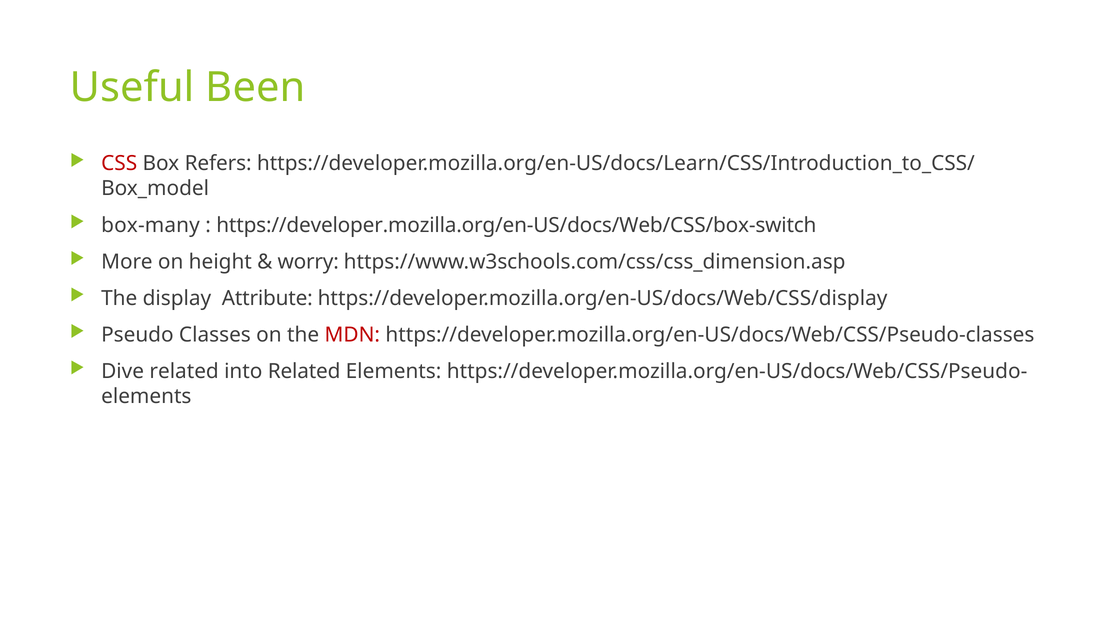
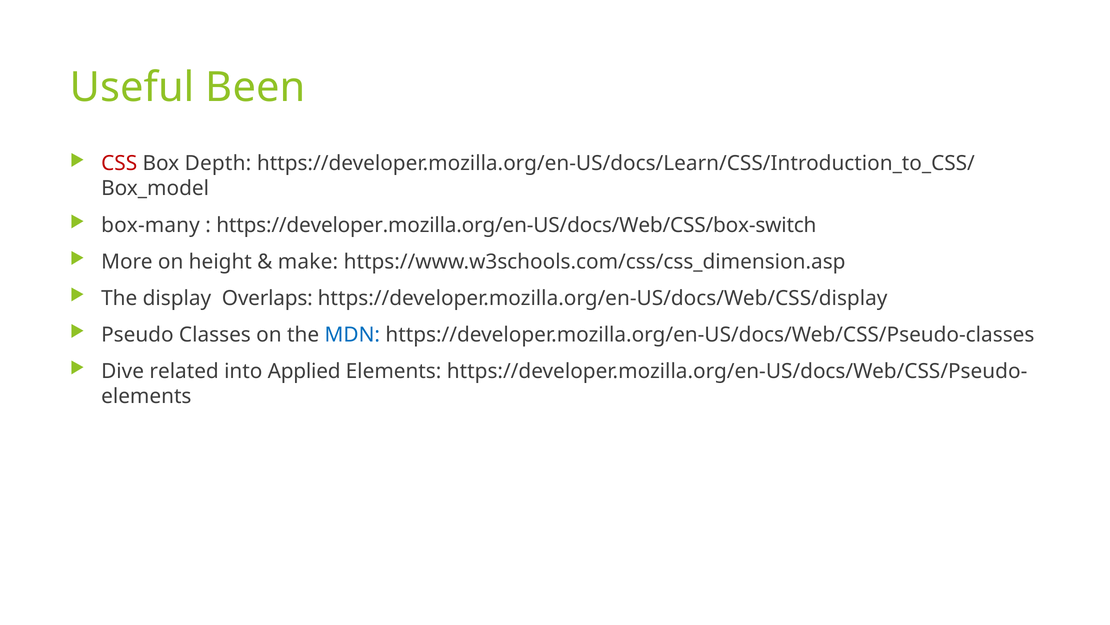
Refers: Refers -> Depth (218, 163)
worry: worry -> make (308, 261)
Attribute: Attribute -> Overlaps (267, 298)
MDN colour: red -> blue (352, 335)
into Related: Related -> Applied (304, 371)
